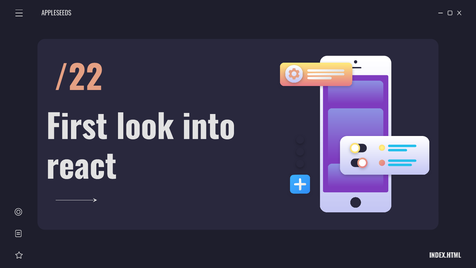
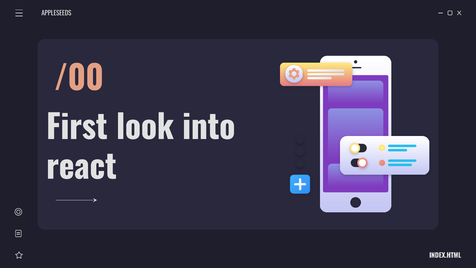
/22: /22 -> /00 (79, 79)
